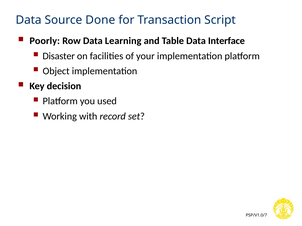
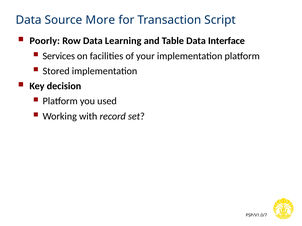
Done: Done -> More (100, 20)
Disaster: Disaster -> Services (59, 56)
Object: Object -> Stored (56, 71)
